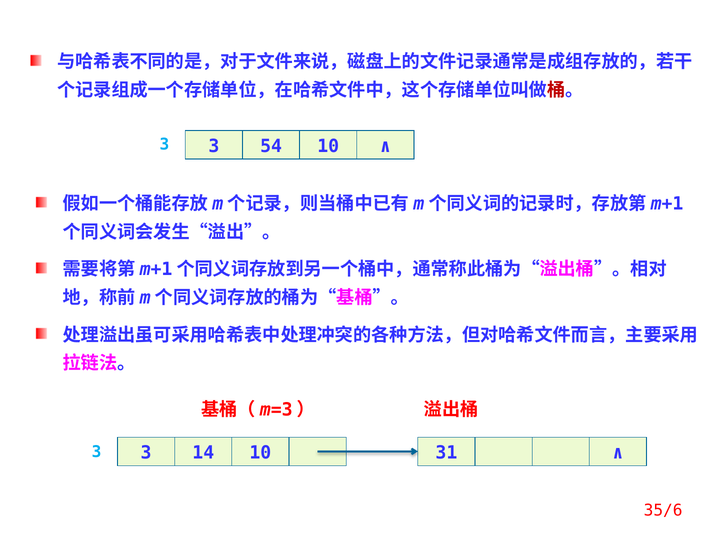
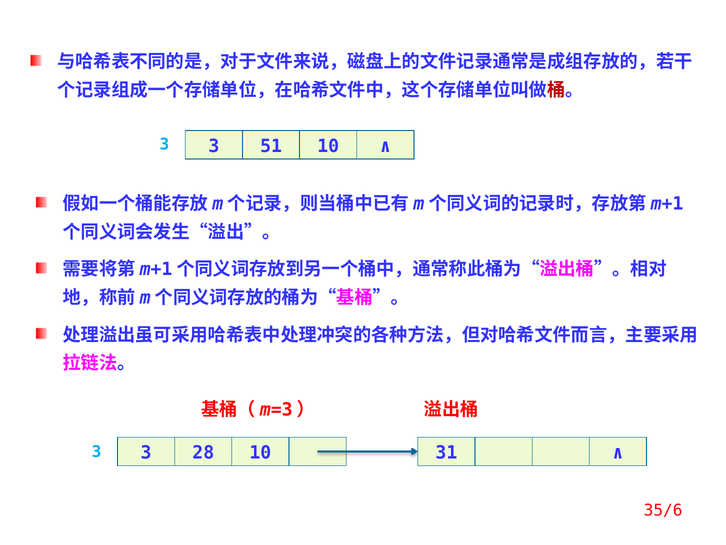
54: 54 -> 51 (271, 146)
14: 14 -> 28 (203, 452)
